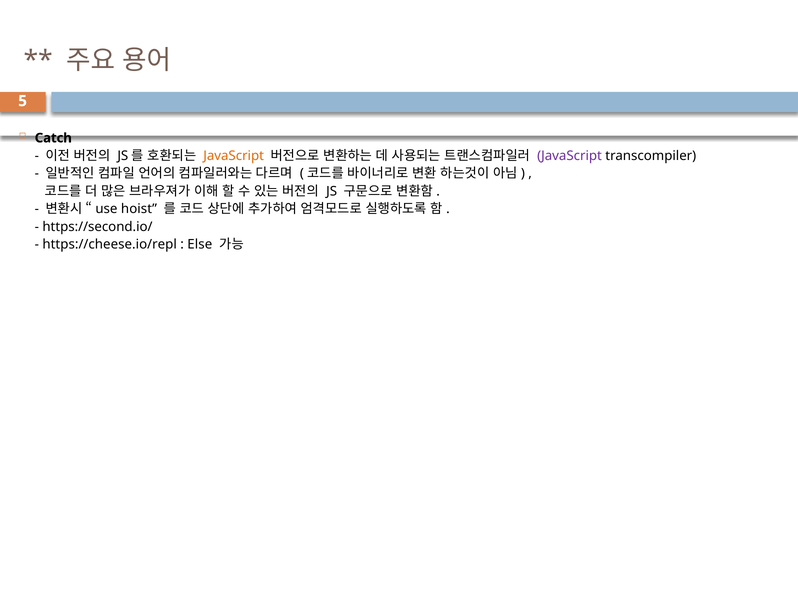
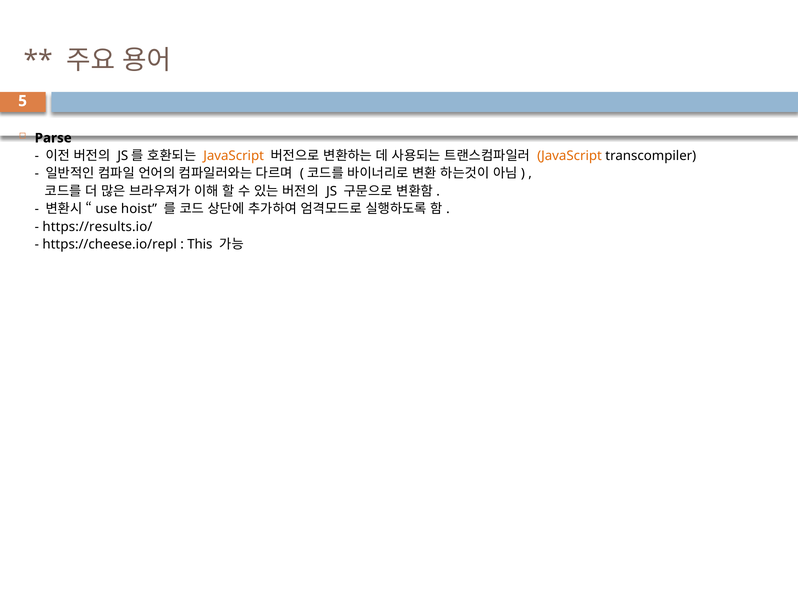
Catch: Catch -> Parse (53, 138)
JavaScript colour: purple -> orange (570, 156)
https://second.io/: https://second.io/ -> https://results.io/ (97, 226)
Else: Else -> This (200, 244)
